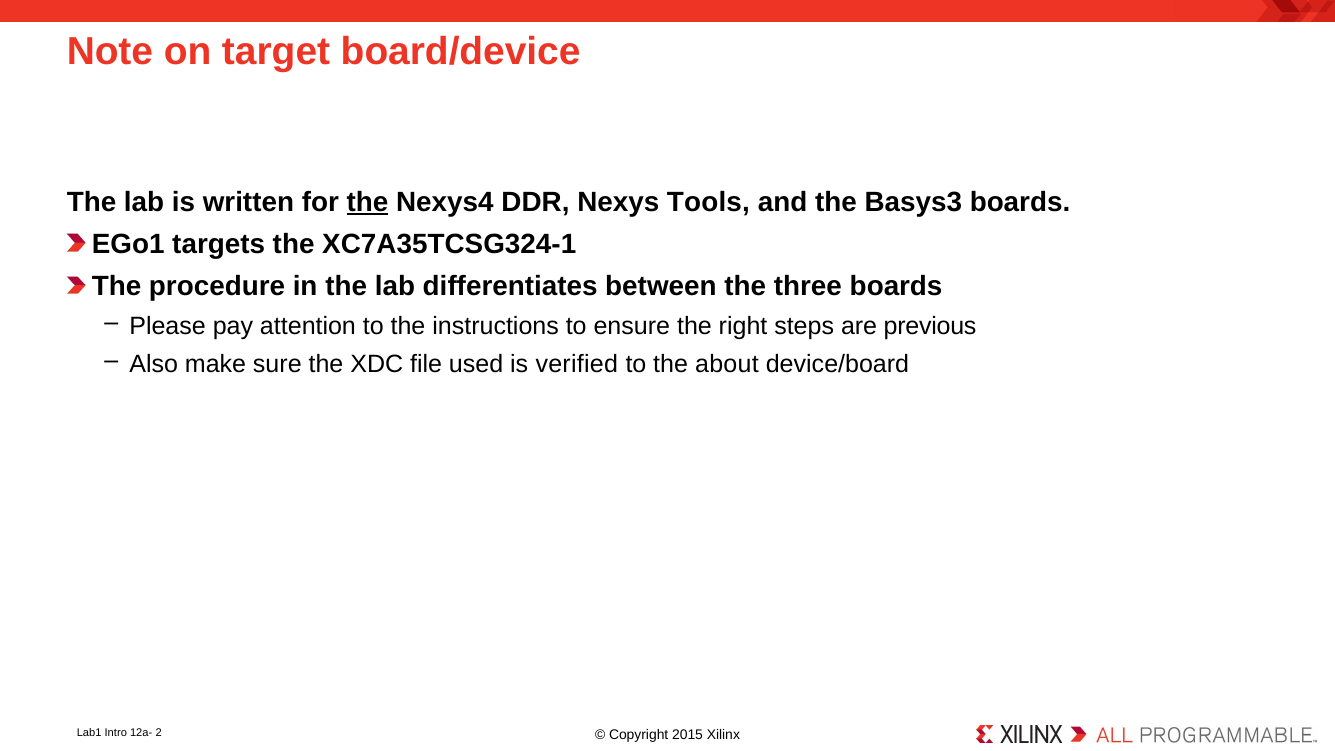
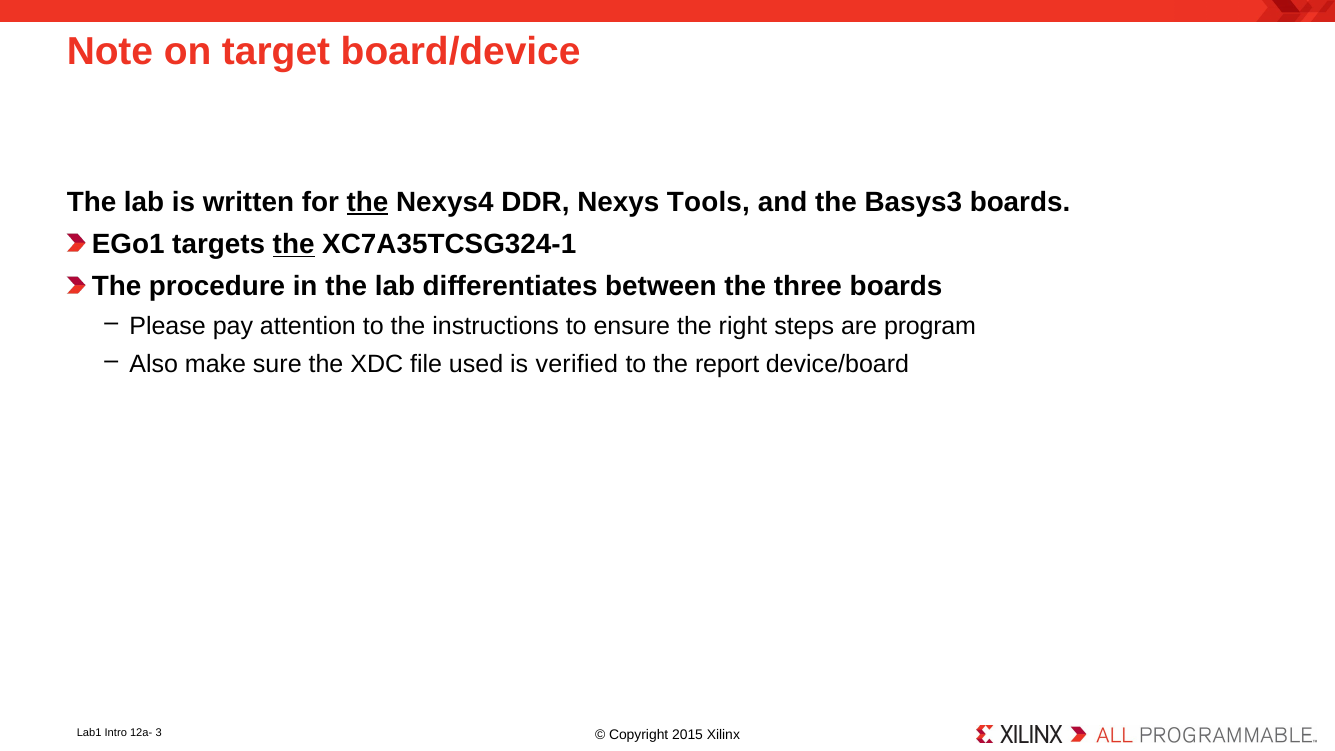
the underline: none -> present (294, 245)
previous: previous -> program (930, 326)
about: about -> report (727, 364)
2: 2 -> 3 (159, 733)
